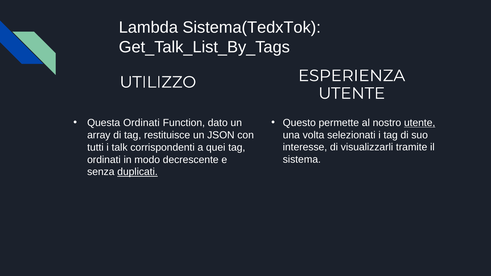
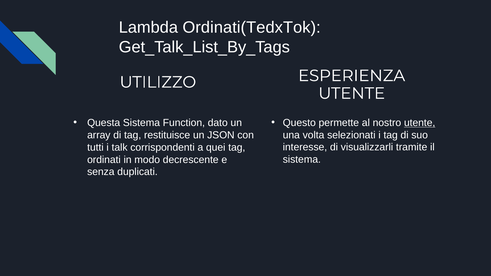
Sistema(TedxTok: Sistema(TedxTok -> Ordinati(TedxTok (252, 27)
Questa Ordinati: Ordinati -> Sistema (141, 123)
duplicati underline: present -> none (138, 172)
